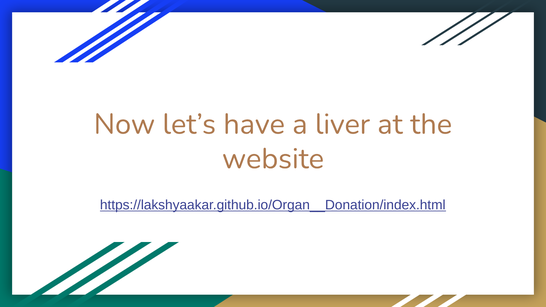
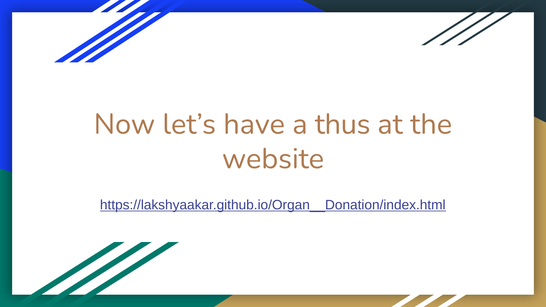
liver: liver -> thus (343, 124)
